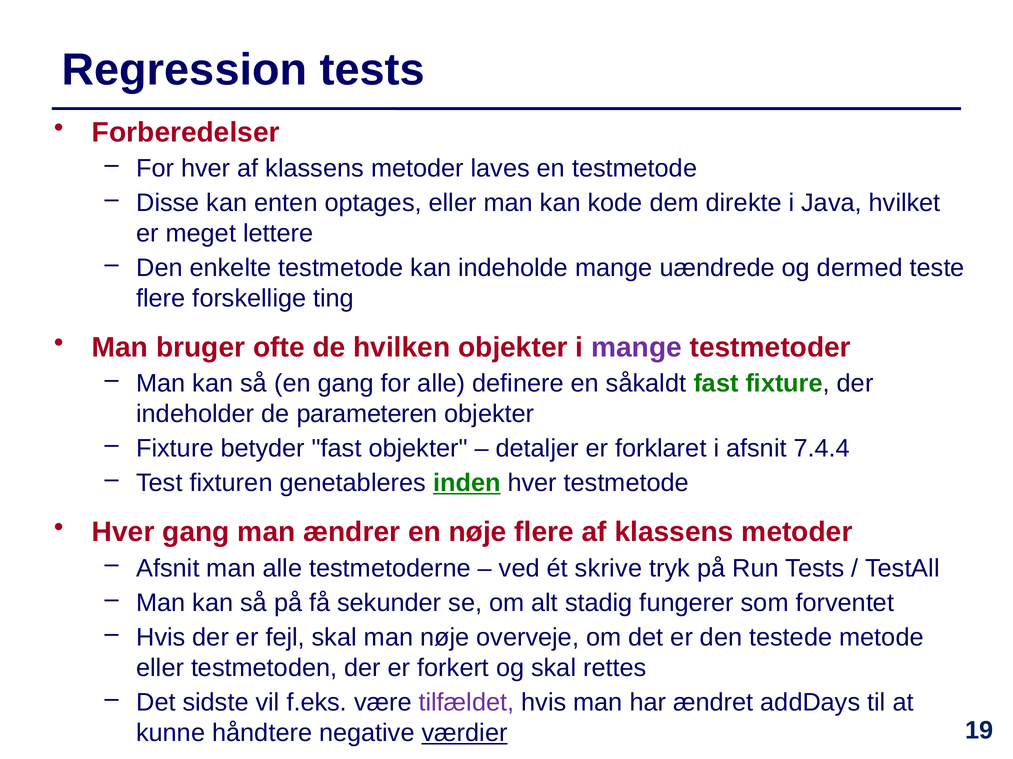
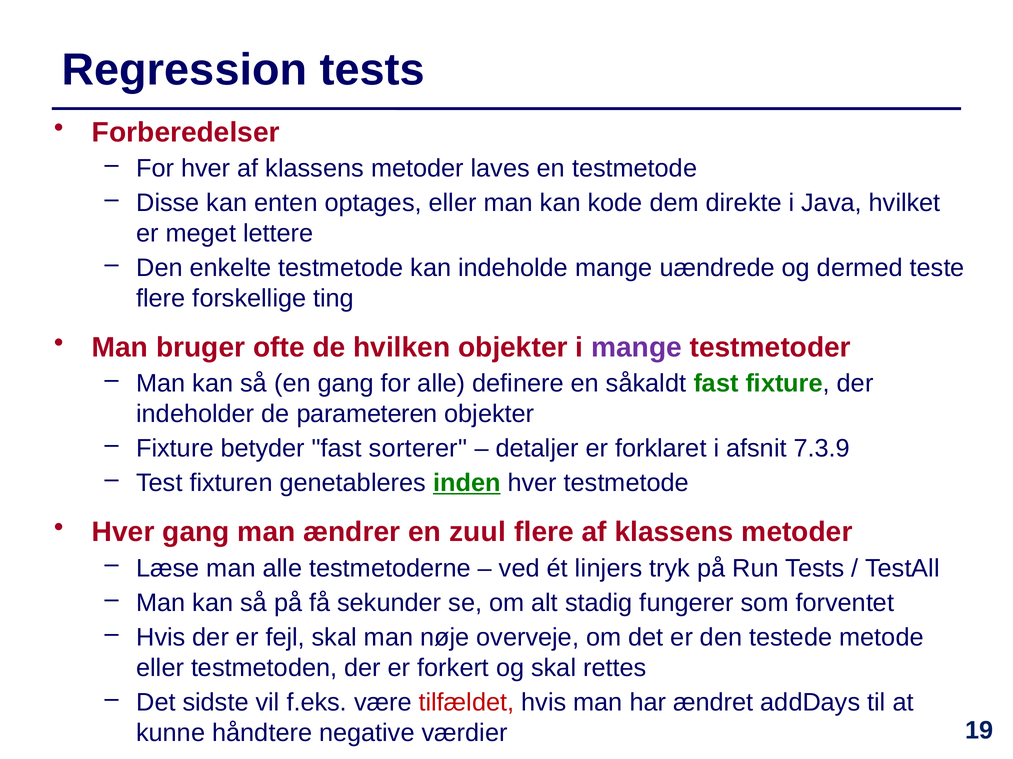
fast objekter: objekter -> sorterer (418, 449)
7.4.4: 7.4.4 -> 7.3.9 (822, 449)
en nøje: nøje -> zuul (478, 533)
Afsnit: Afsnit -> Læse (168, 569)
skrive: skrive -> linjers (609, 569)
tilfældet colour: purple -> red (466, 703)
værdier underline: present -> none (465, 733)
